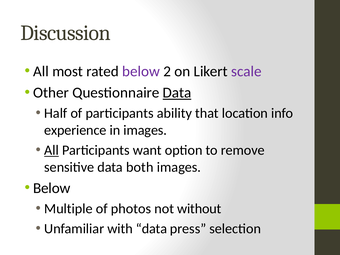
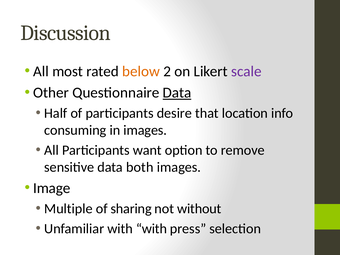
below colour: purple -> orange (141, 71)
ability: ability -> desire (174, 113)
experience: experience -> consuming (75, 130)
All underline: present -> none (52, 150)
Below: Below -> Image (52, 188)
photos: photos -> sharing (131, 209)
with data: data -> with (152, 229)
